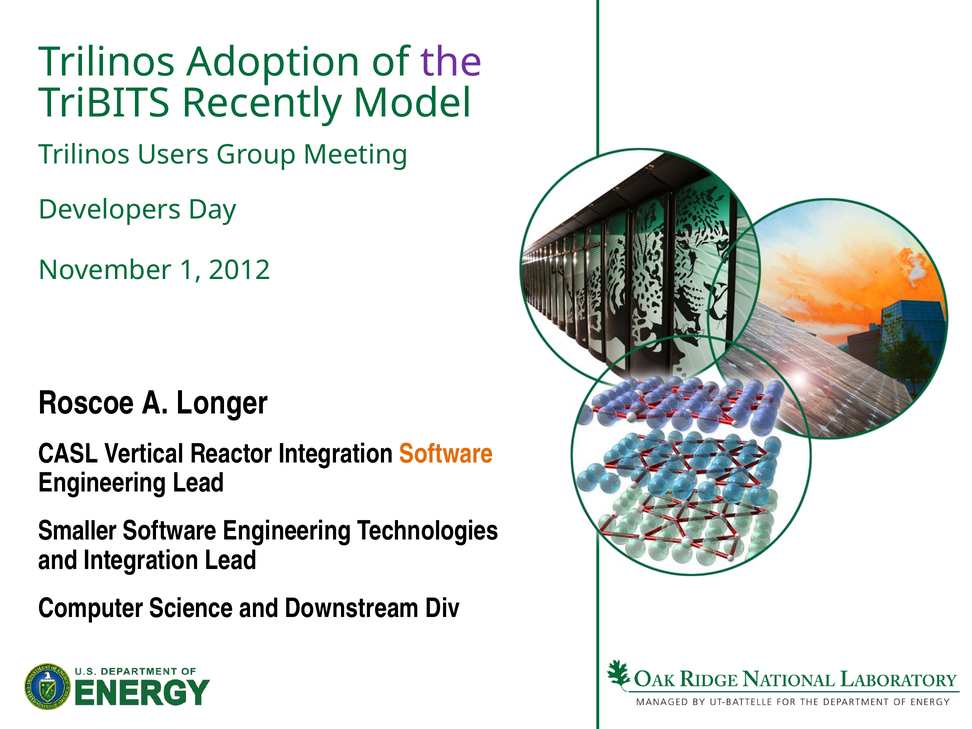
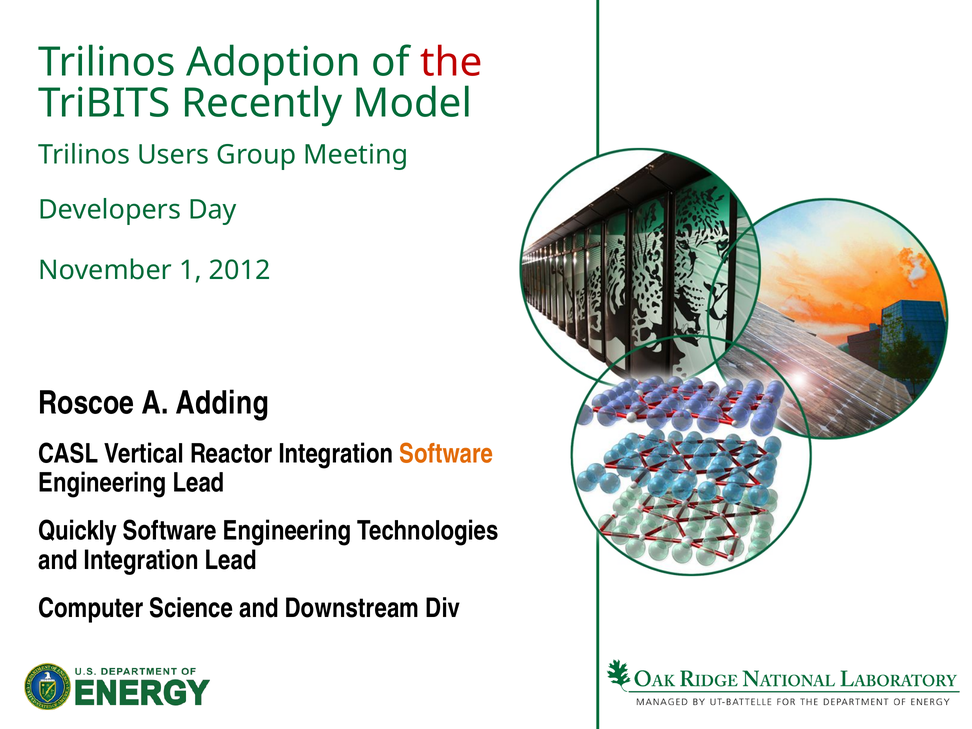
the colour: purple -> red (452, 62)
Longer: Longer -> Adding (222, 403)
Smaller: Smaller -> Quickly (78, 531)
